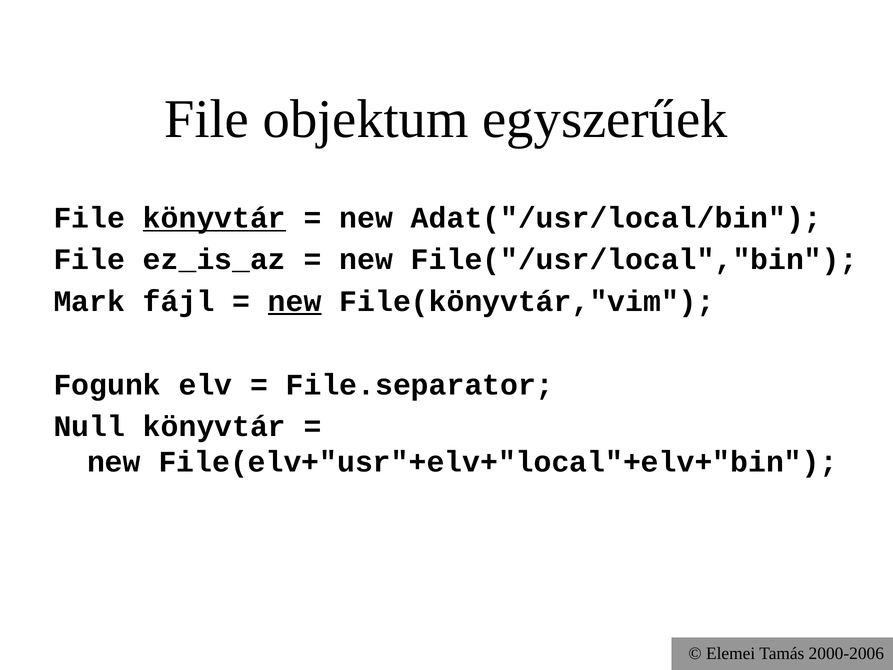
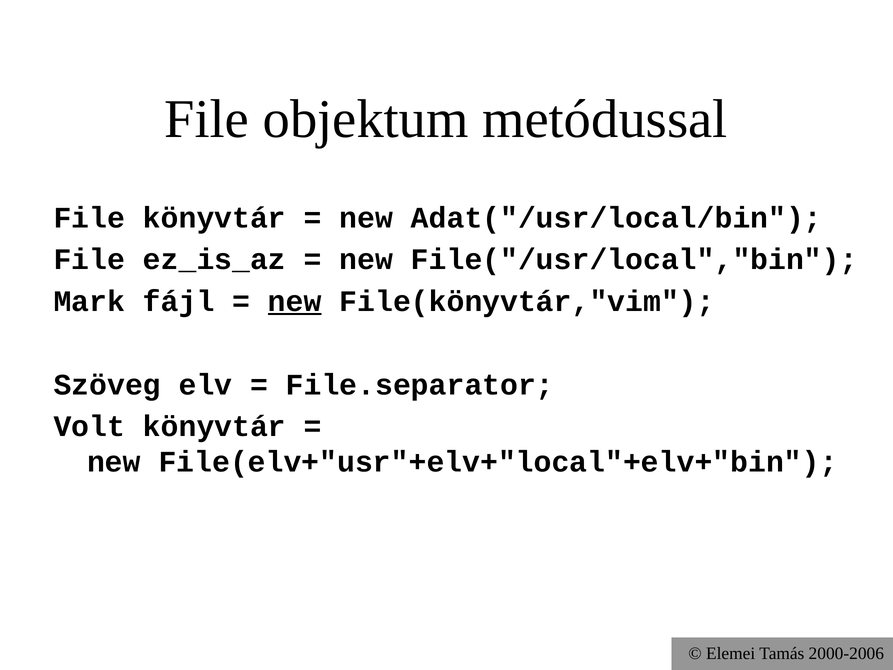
egyszerűek: egyszerűek -> metódussal (605, 119)
könyvtár underline: present -> none (214, 218)
Fogunk: Fogunk -> Szöveg (107, 385)
Null: Null -> Volt (89, 426)
